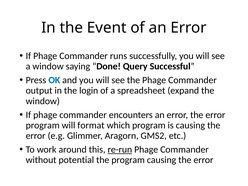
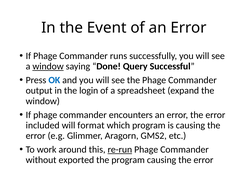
window underline: none -> present (48, 66)
program: program -> included (43, 125)
potential: potential -> exported (76, 160)
